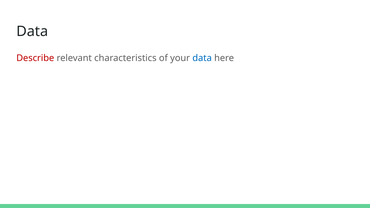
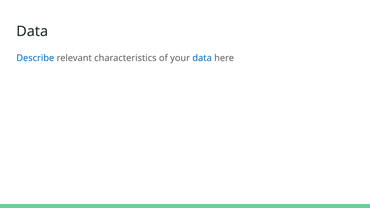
Describe colour: red -> blue (35, 58)
